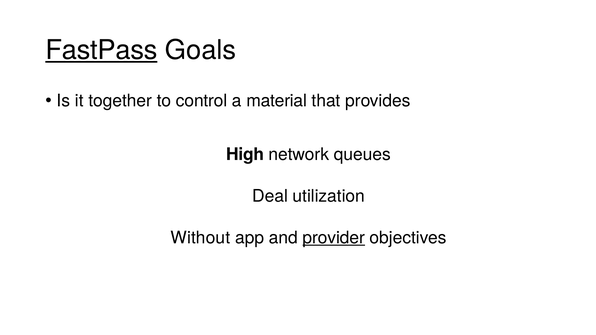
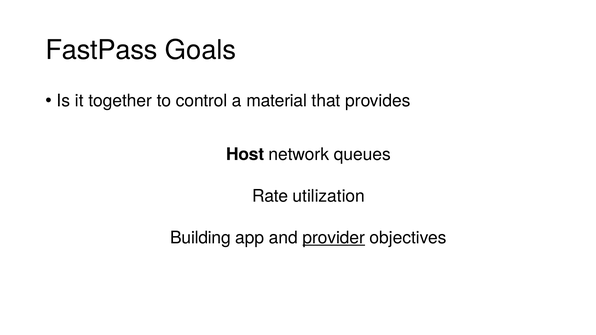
FastPass underline: present -> none (102, 50)
High: High -> Host (245, 155)
Deal: Deal -> Rate (270, 196)
Without: Without -> Building (201, 238)
